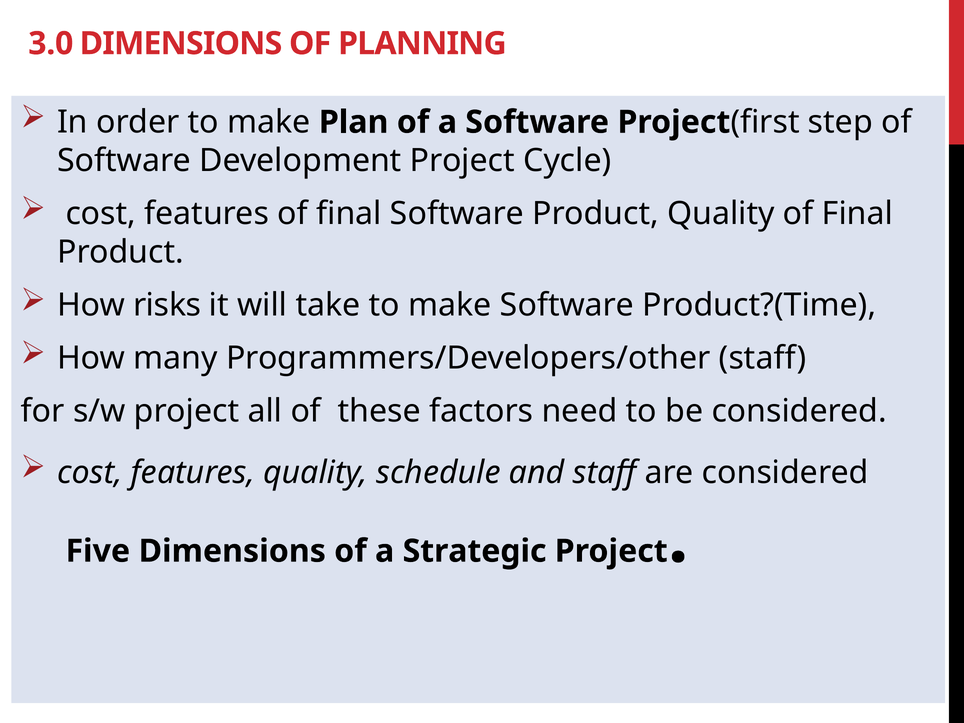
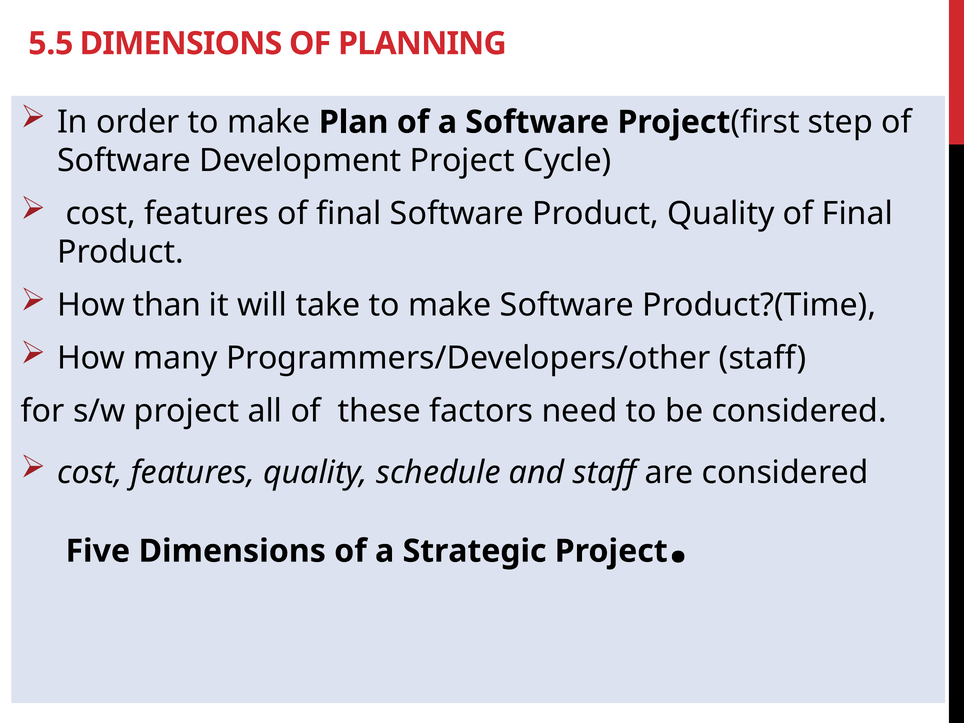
3.0: 3.0 -> 5.5 (51, 44)
risks: risks -> than (167, 305)
